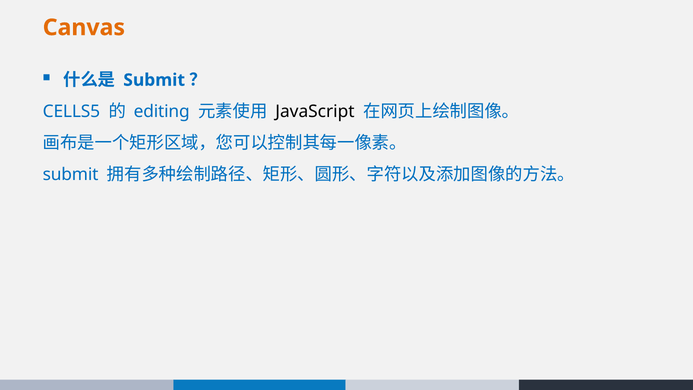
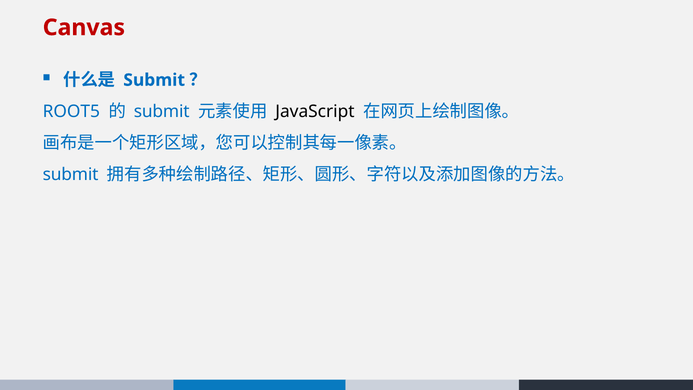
Canvas colour: orange -> red (84, 28)
CELLS5: CELLS5 -> ROOT5 (71, 112)
editing: editing -> submit (162, 112)
